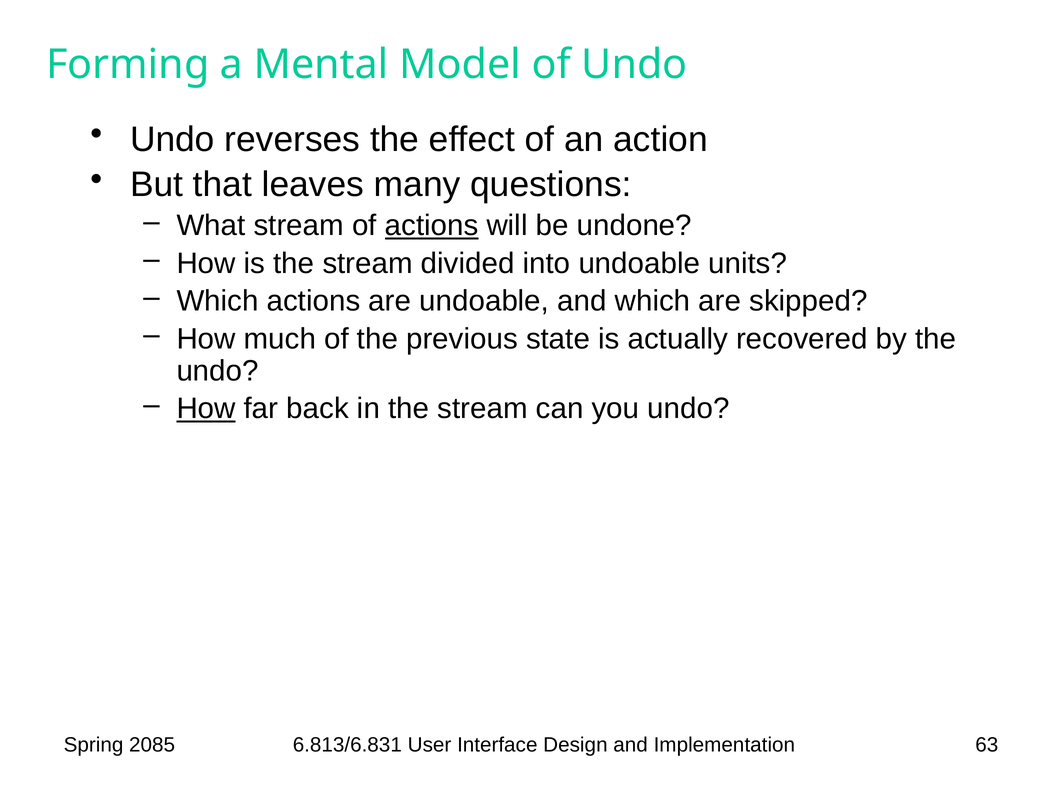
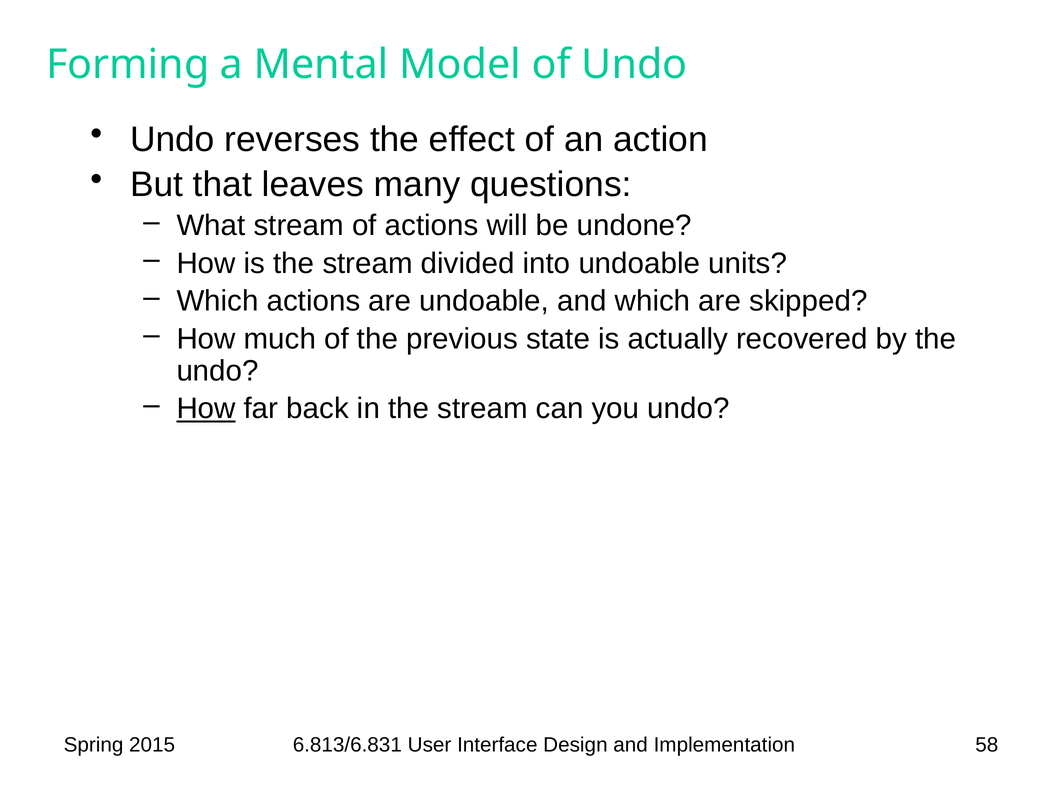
actions underline: present -> none (432, 226)
2085: 2085 -> 2015 (152, 744)
63: 63 -> 58 (987, 744)
